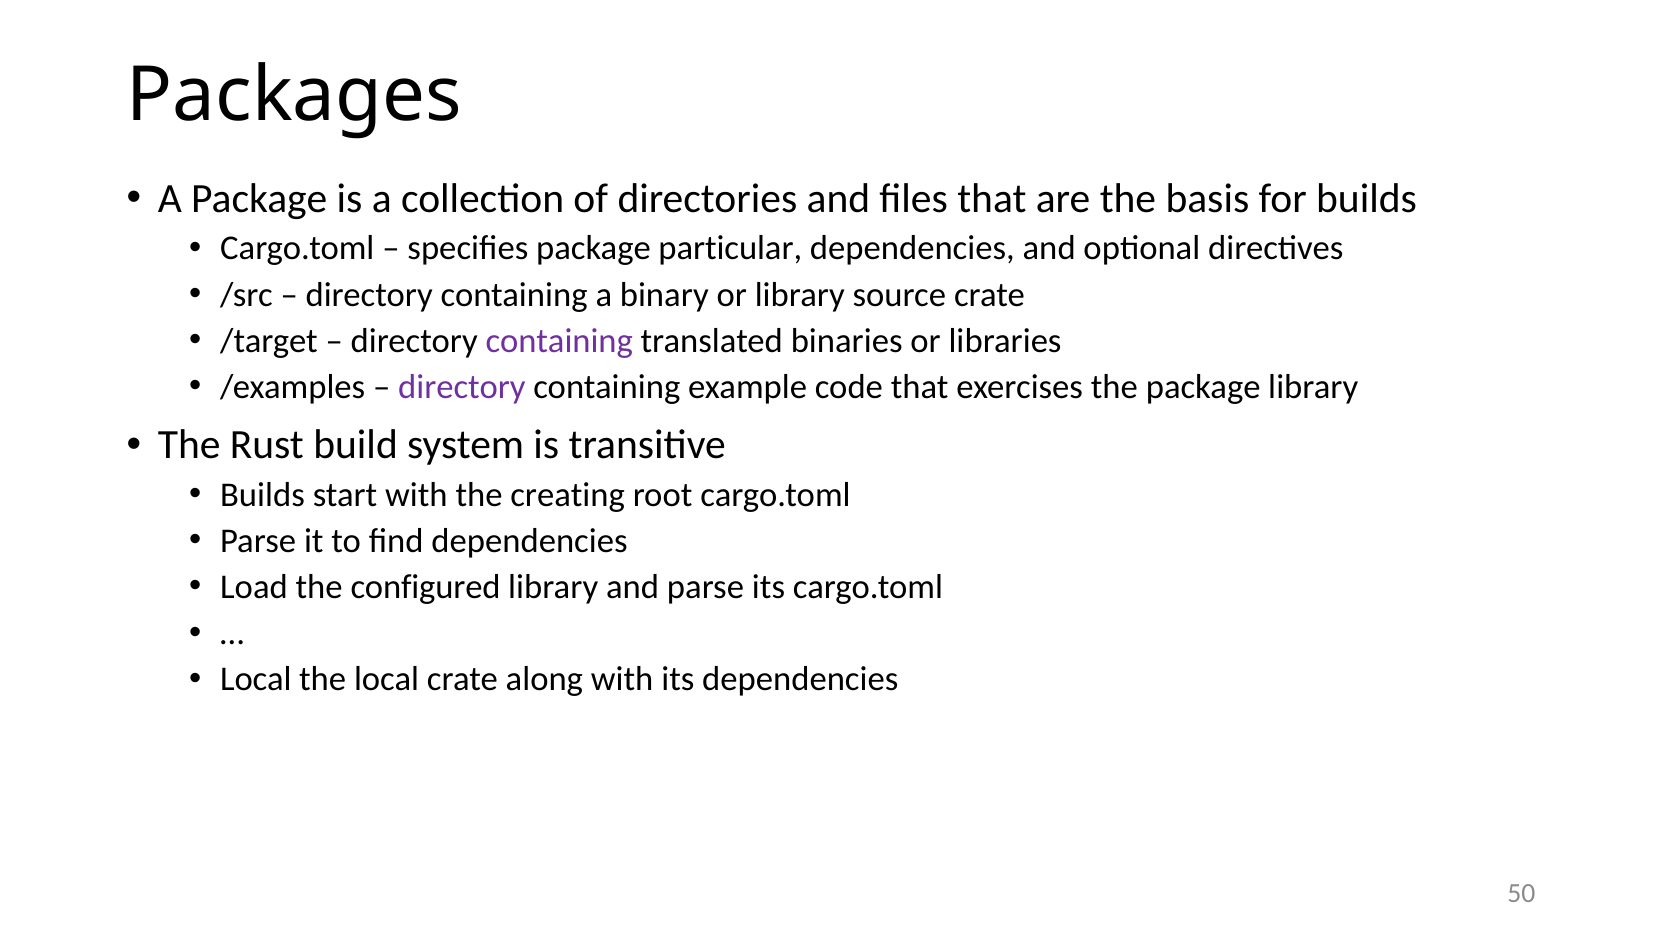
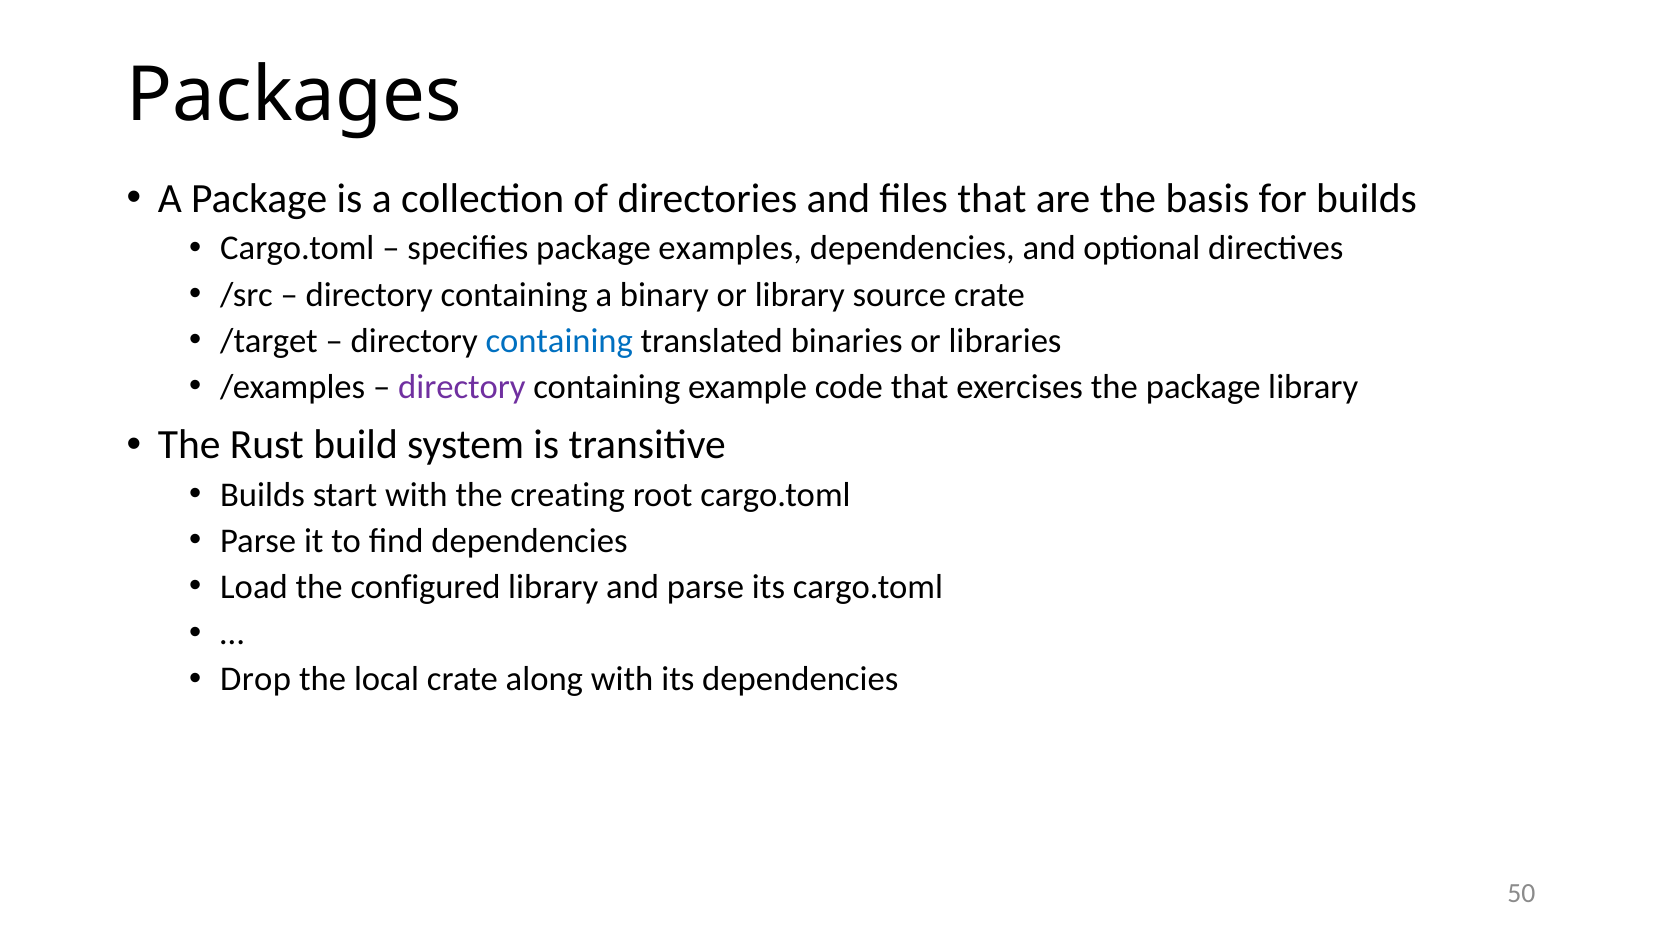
particular: particular -> examples (730, 249)
containing colour: purple -> blue (559, 341)
Local: Local -> Drop (256, 679)
